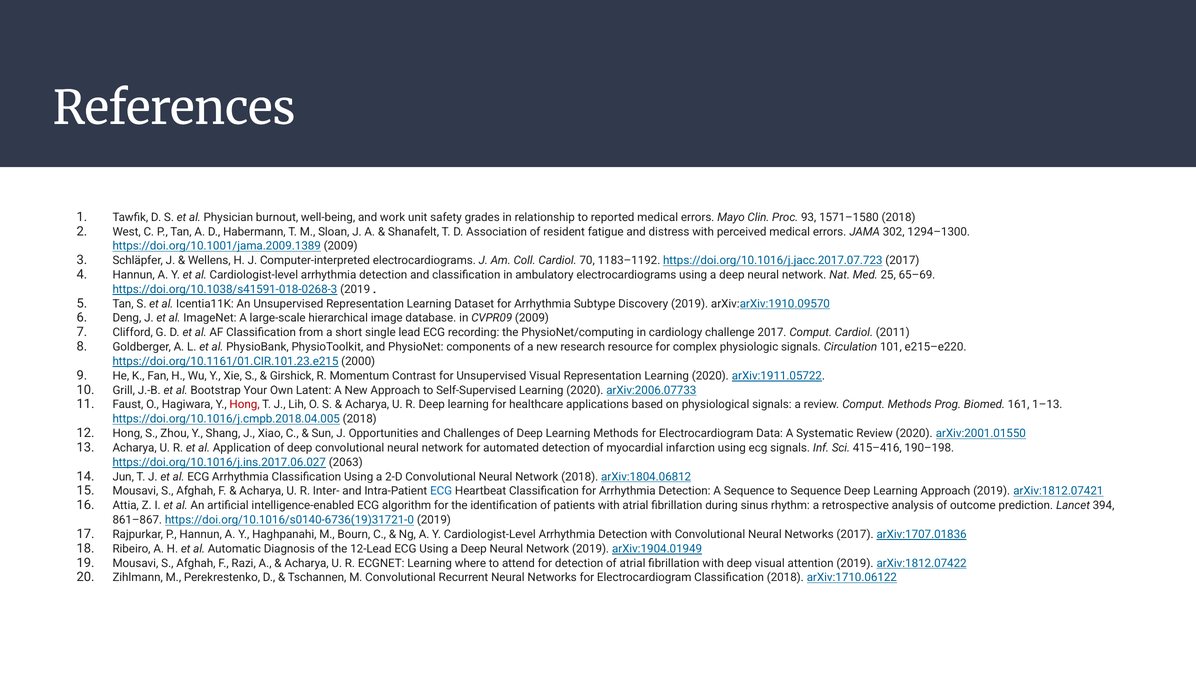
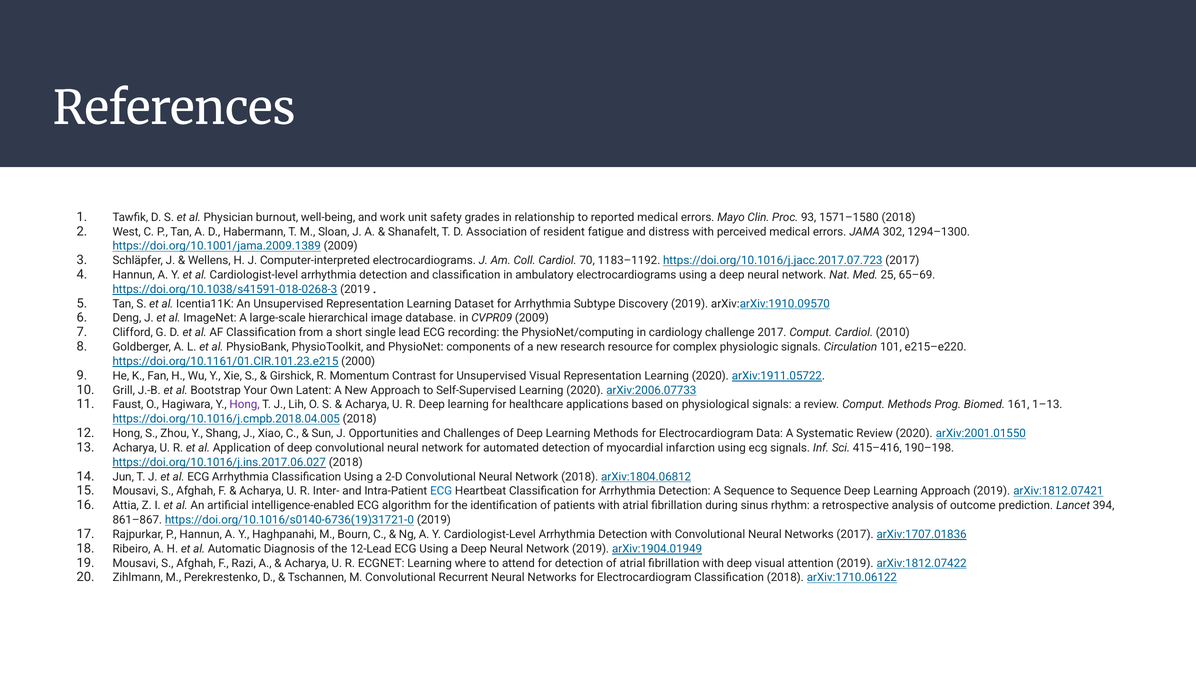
2011: 2011 -> 2010 (893, 332)
Hong colour: red -> purple (245, 404)
https://doi.org/10.1016/j.ins.2017.06.027 2063: 2063 -> 2018 (346, 462)
